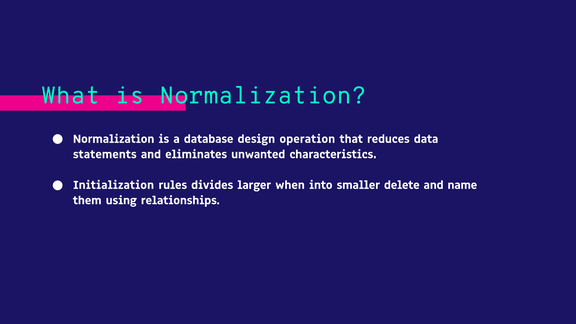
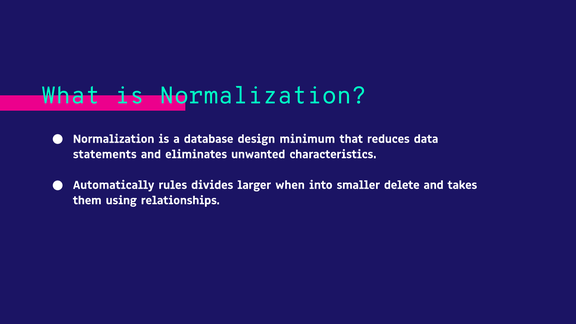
operation: operation -> minimum (307, 139)
Initialization: Initialization -> Automatically (114, 185)
name: name -> takes (462, 185)
